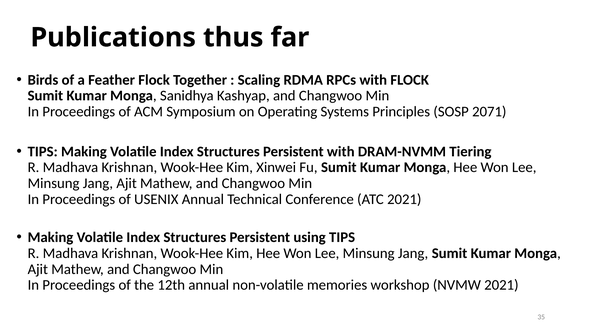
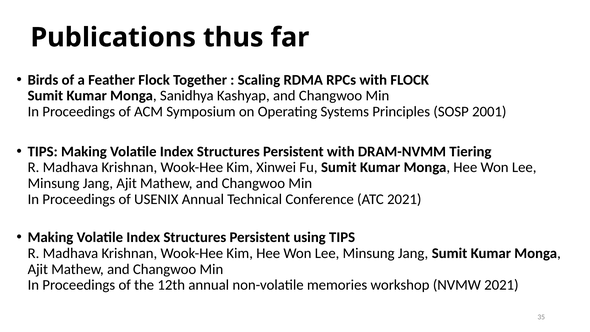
2071: 2071 -> 2001 (489, 112)
